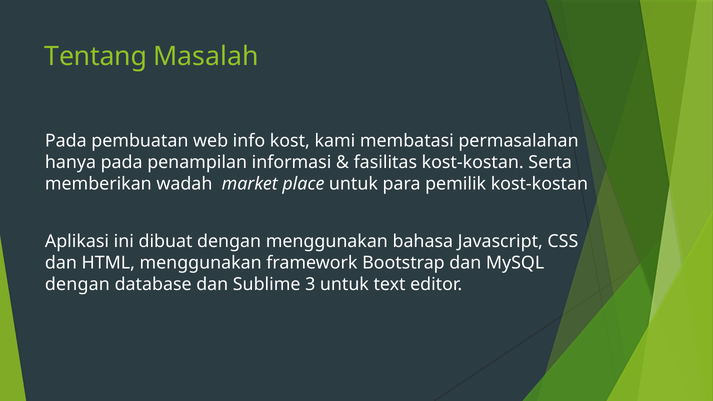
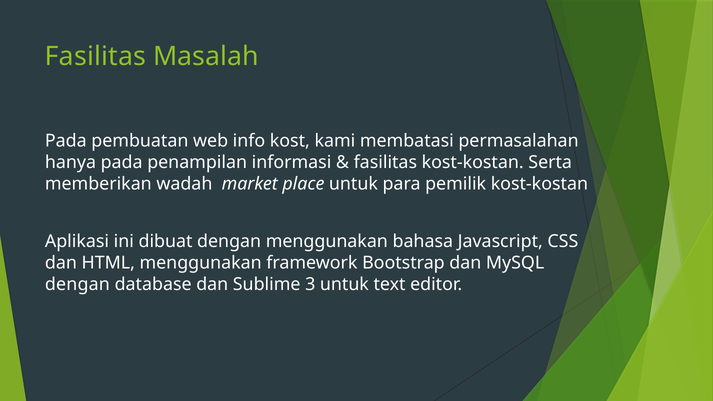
Tentang: Tentang -> Fasilitas (95, 56)
